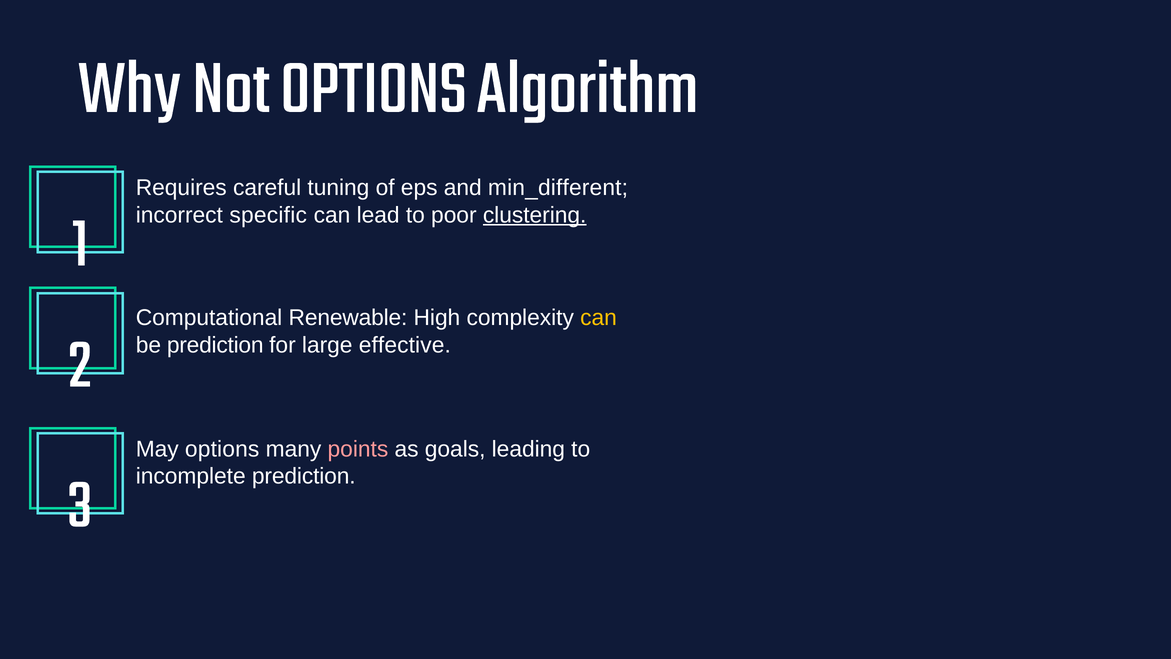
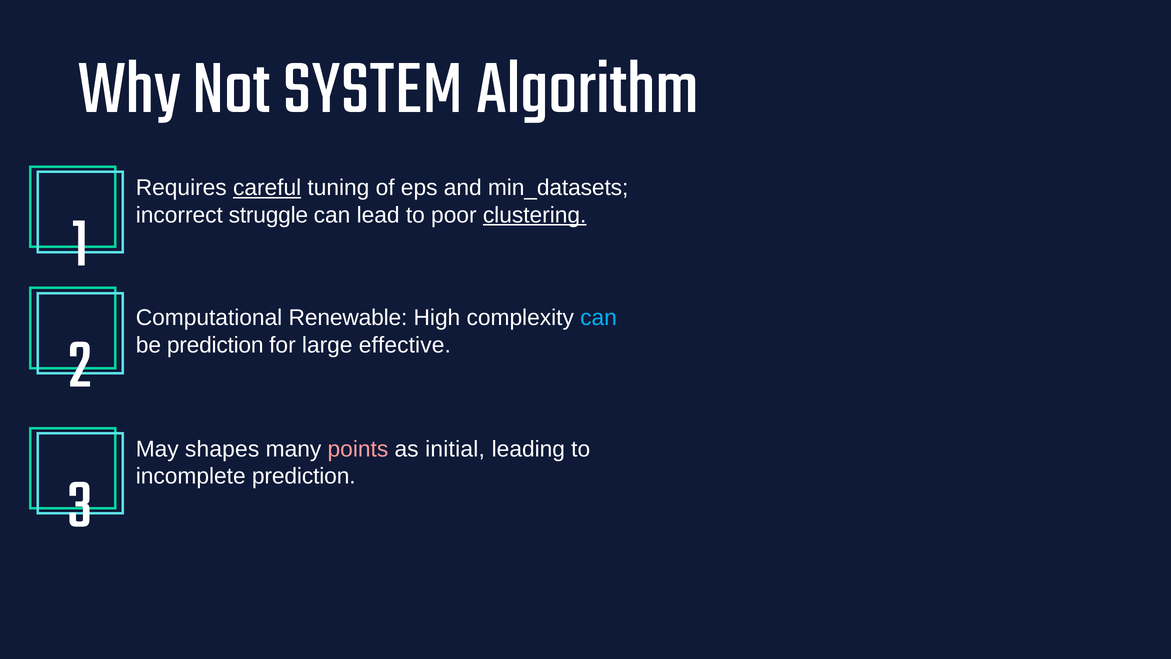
Not OPTIONS: OPTIONS -> SYSTEM (373, 86)
careful underline: none -> present (267, 188)
min_different: min_different -> min_datasets (558, 188)
specific: specific -> struggle (268, 215)
can colour: yellow -> light blue (599, 318)
May options: options -> shapes (222, 449)
goals: goals -> initial (455, 449)
